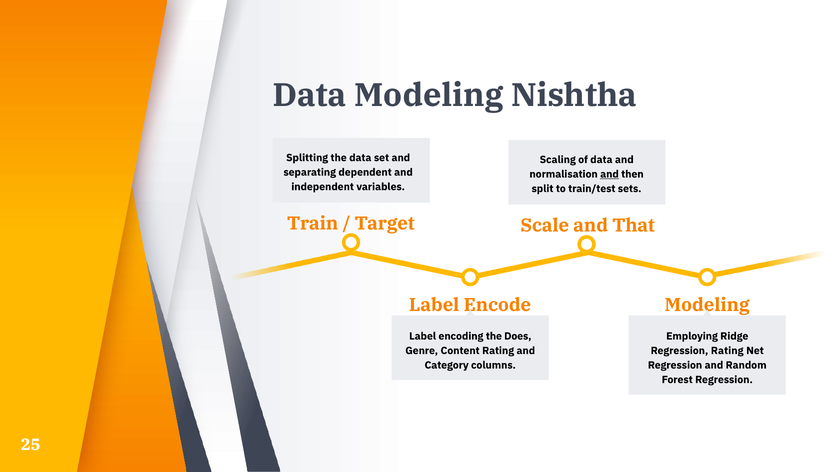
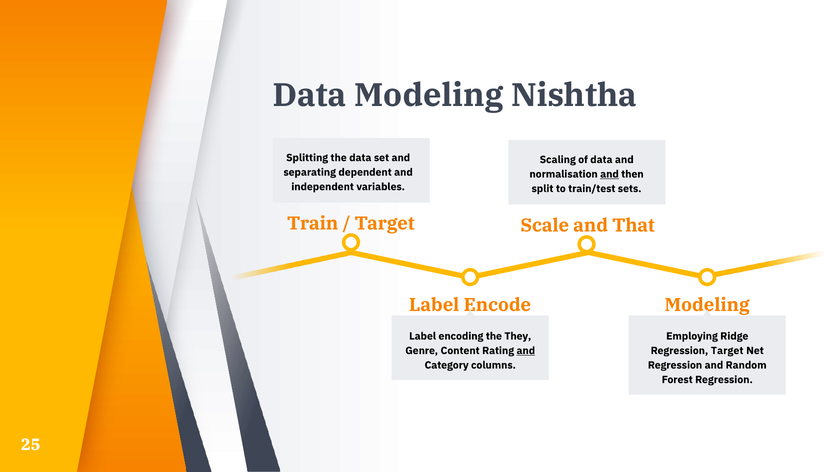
Does: Does -> They (518, 336)
and underline: none -> present (526, 350)
Regression Rating: Rating -> Target (727, 350)
